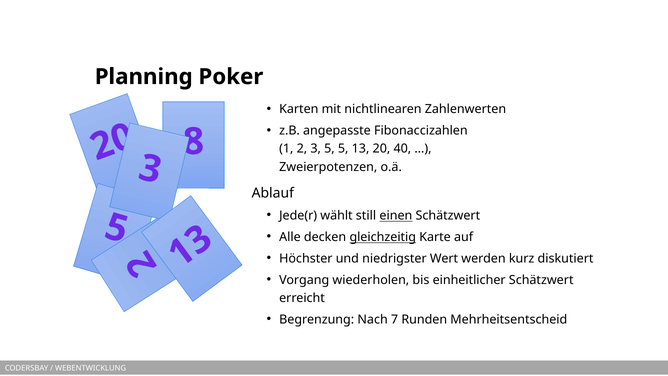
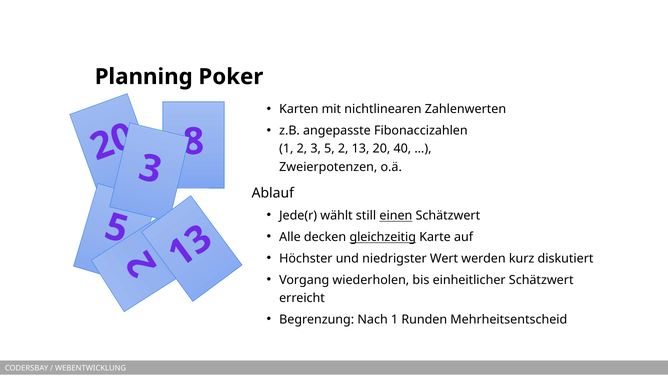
3 5 5: 5 -> 2 (343, 149)
Nach 7: 7 -> 1 (395, 319)
